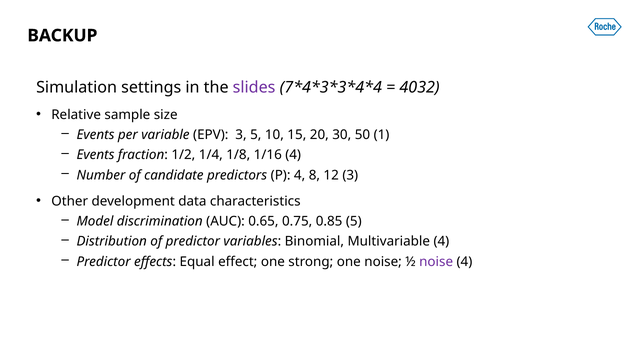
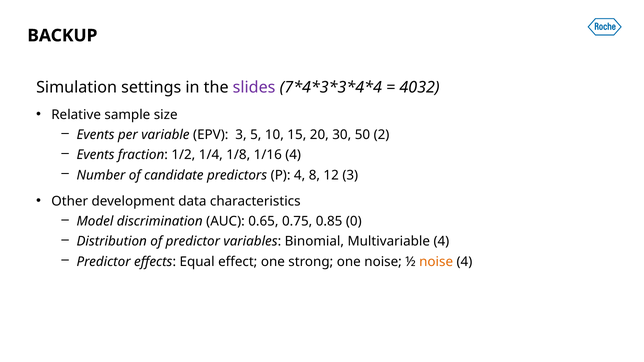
1: 1 -> 2 (382, 135)
0.85 5: 5 -> 0 (354, 222)
noise colour: purple -> orange (436, 262)
